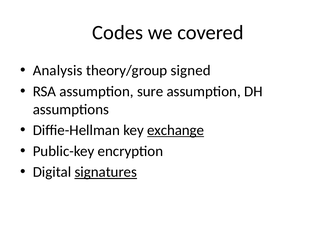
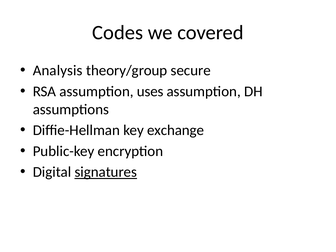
signed: signed -> secure (191, 70)
sure: sure -> uses (150, 91)
exchange underline: present -> none (176, 130)
